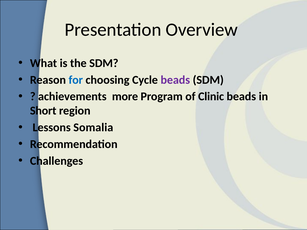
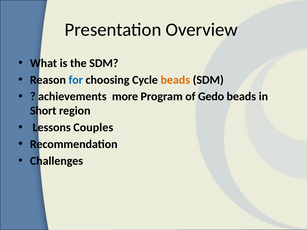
beads colour: purple -> orange (175, 80)
Clinic: Clinic -> Gedo (211, 97)
Somalia: Somalia -> Couples (93, 128)
